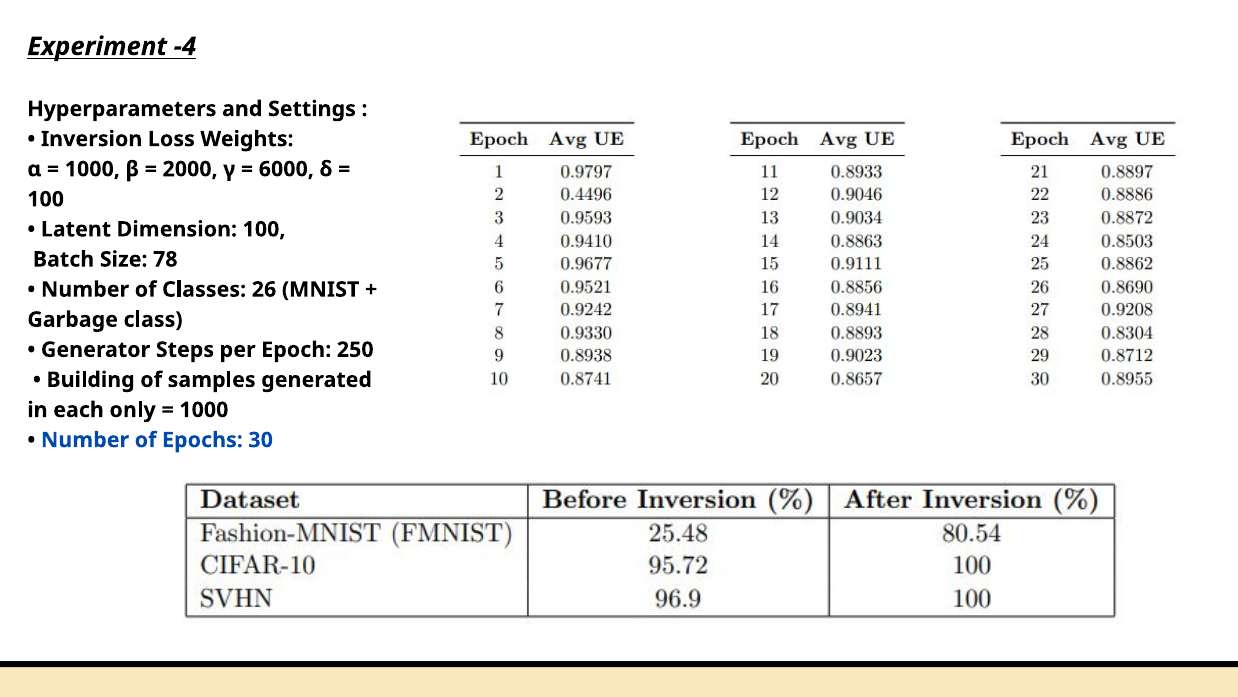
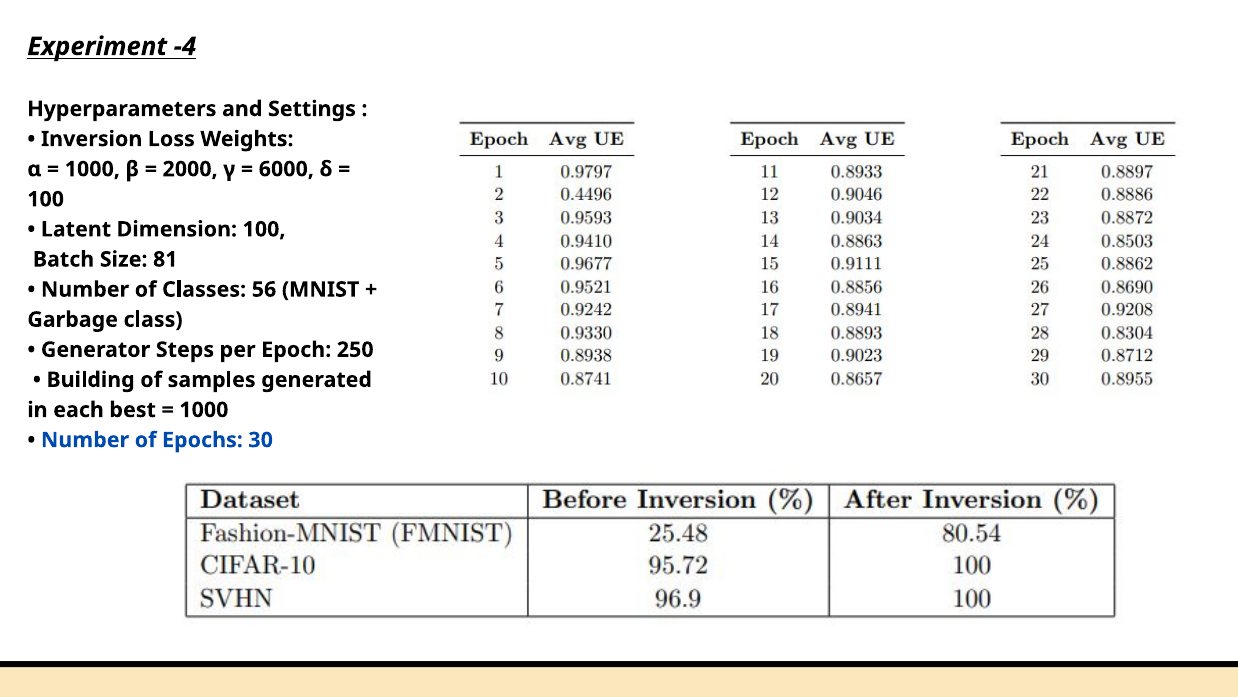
78: 78 -> 81 (165, 259)
26: 26 -> 56 (264, 289)
only: only -> best (133, 410)
